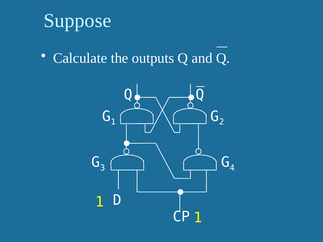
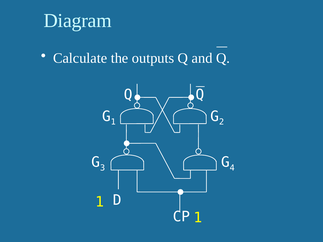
Suppose: Suppose -> Diagram (78, 21)
